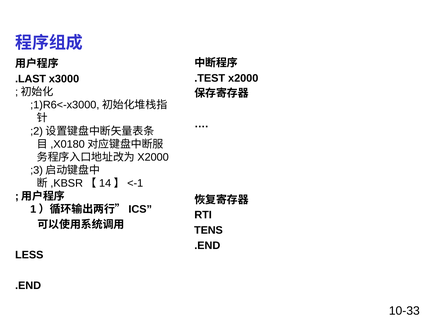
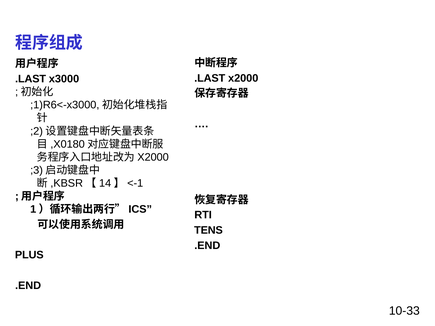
.TEST: .TEST -> .LAST (210, 78)
LESS: LESS -> PLUS (29, 255)
